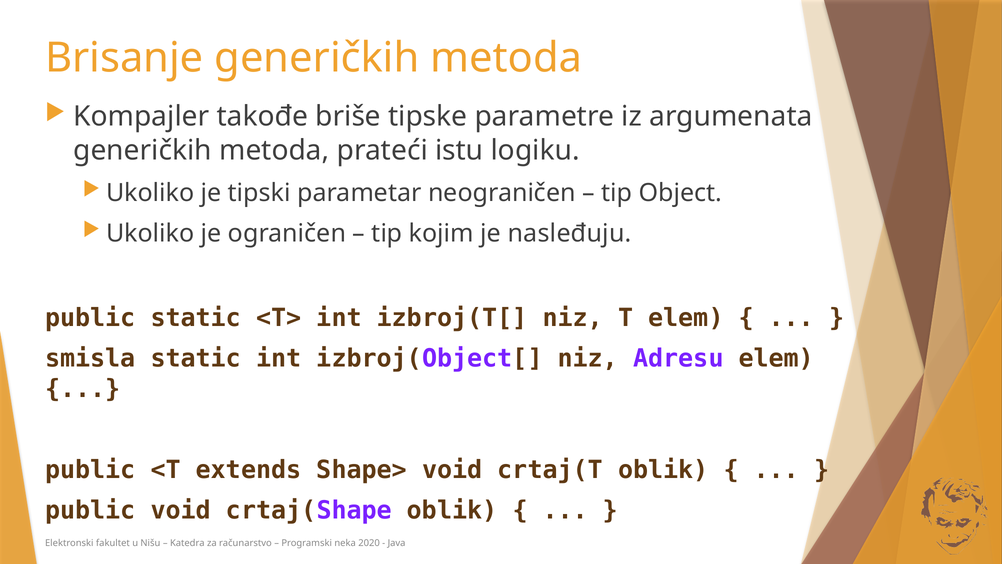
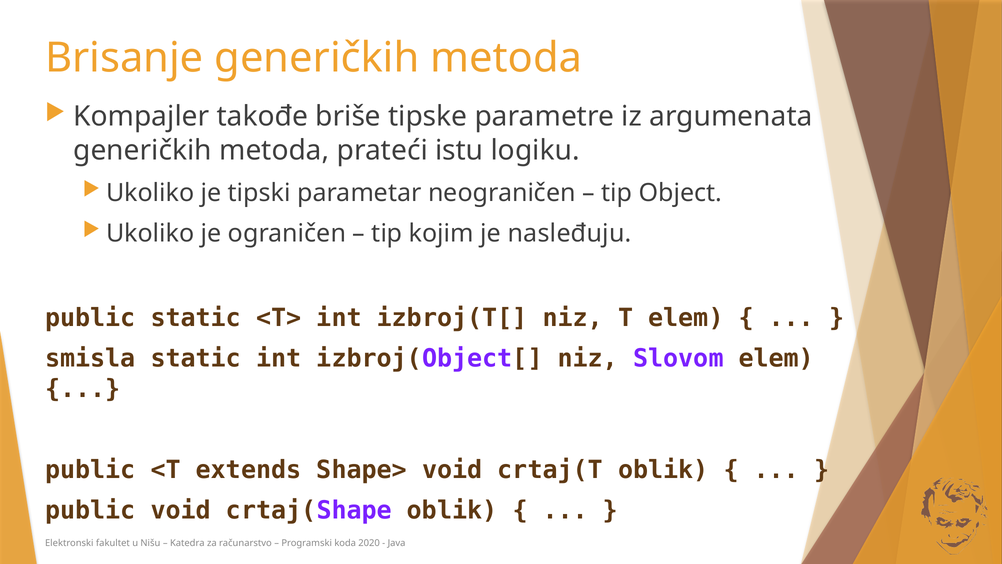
Adresu: Adresu -> Slovom (678, 358)
neka: neka -> koda (345, 543)
